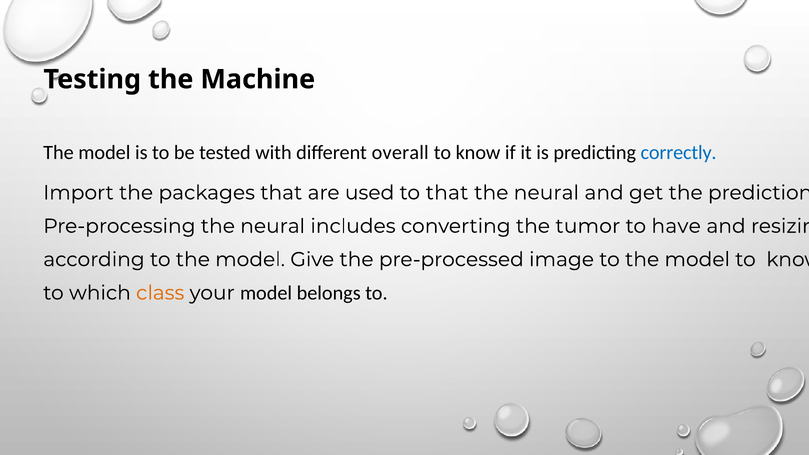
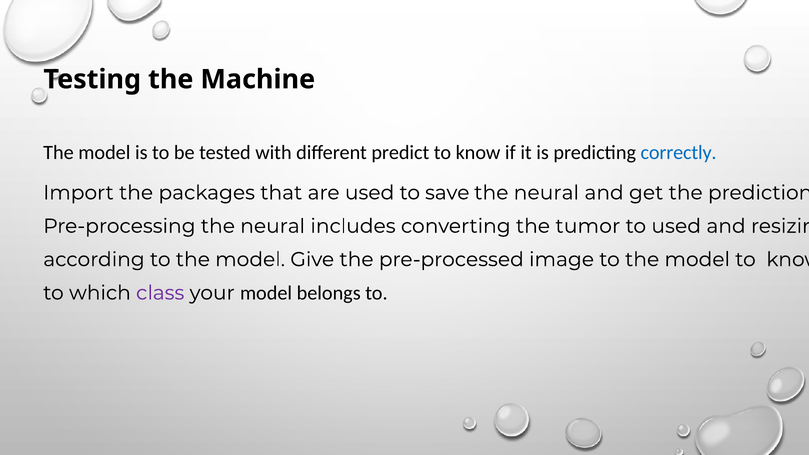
overall: overall -> predict (400, 153)
to that: that -> save (447, 193)
to have: have -> used (676, 226)
class colour: orange -> purple (160, 293)
